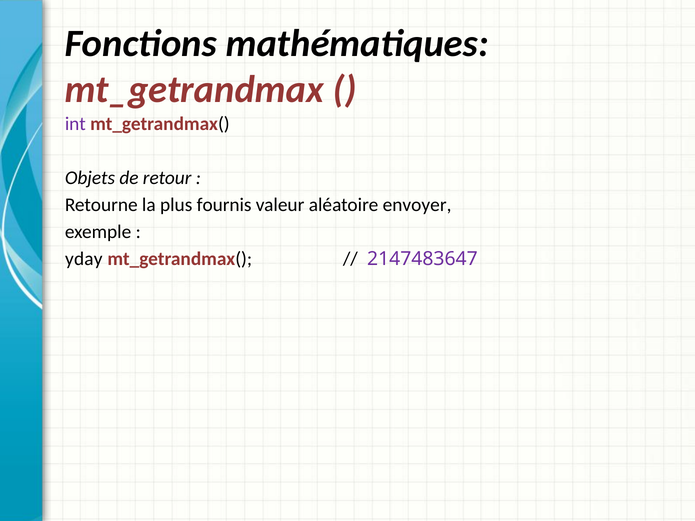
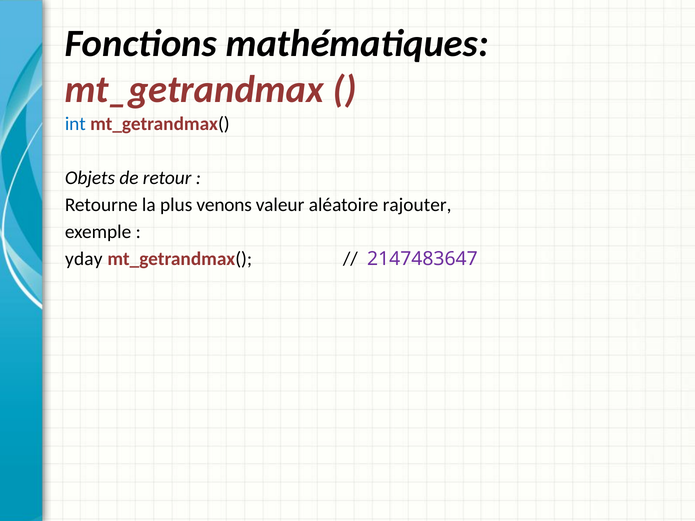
int colour: purple -> blue (75, 124)
fournis: fournis -> venons (224, 205)
envoyer: envoyer -> rajouter (417, 205)
